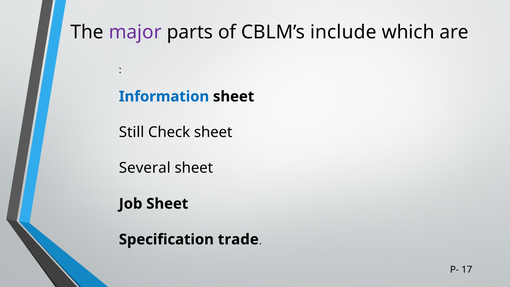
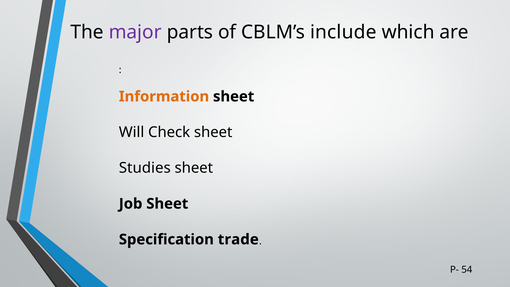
Information colour: blue -> orange (164, 96)
Still: Still -> Will (132, 132)
Several: Several -> Studies (145, 168)
17: 17 -> 54 (467, 270)
